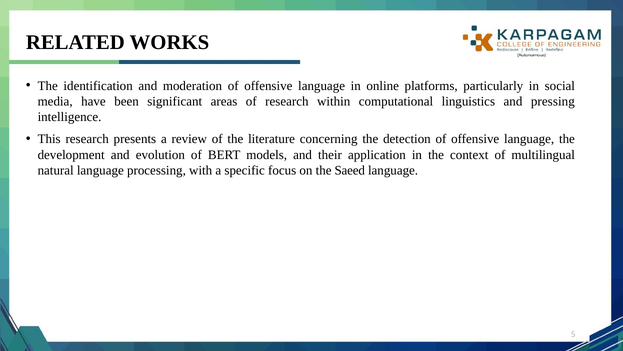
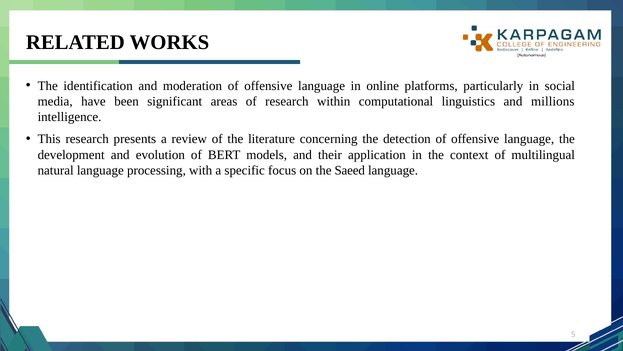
pressing: pressing -> millions (553, 101)
